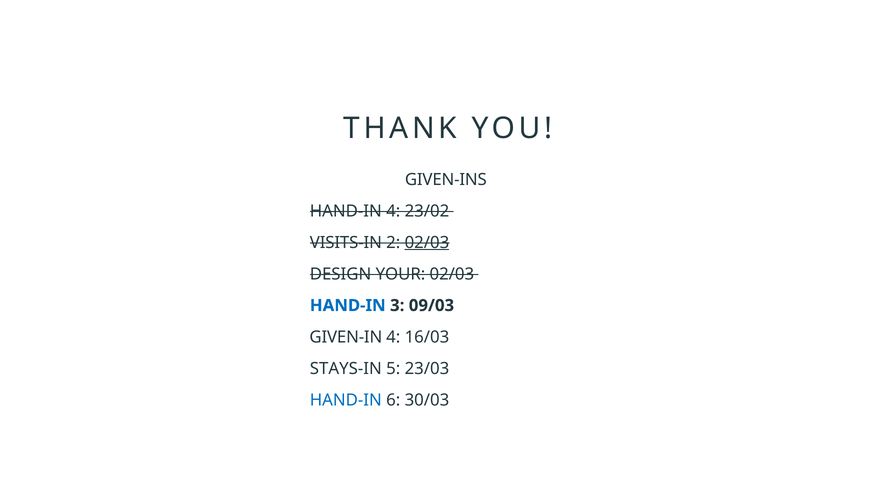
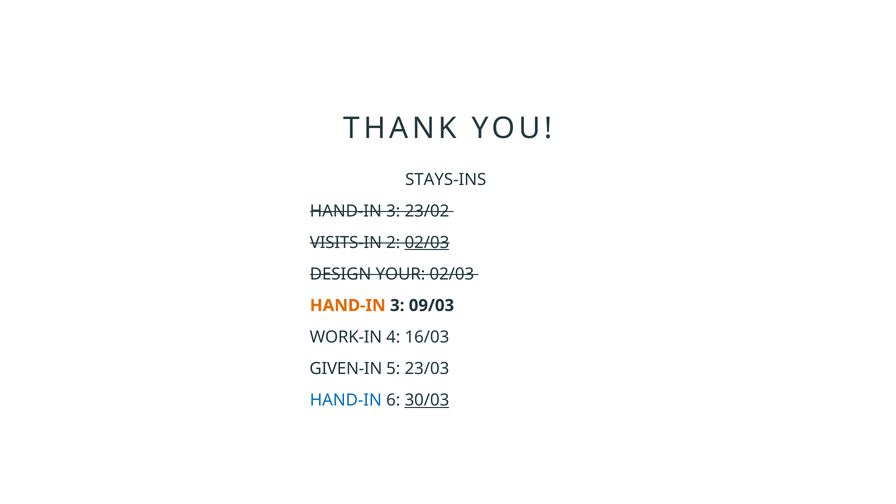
GIVEN-INS: GIVEN-INS -> STAYS-INS (446, 179)
4: 4 -> 3 (393, 211)
HAND-IN colour: blue -> orange (348, 306)
GIVEN-IN: GIVEN-IN -> WORK-IN (346, 337)
STAYS-IN: STAYS-IN -> GIVEN-IN (346, 369)
30/03 underline: none -> present (427, 400)
